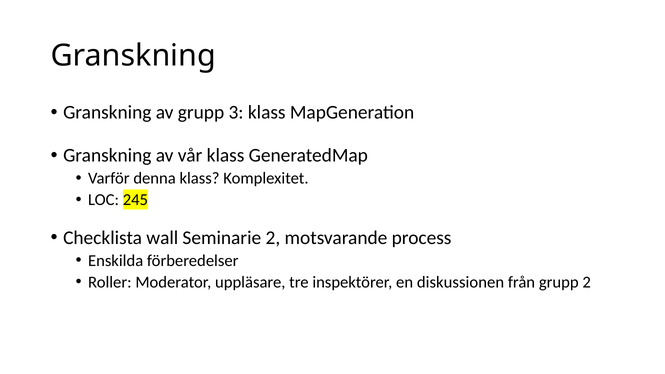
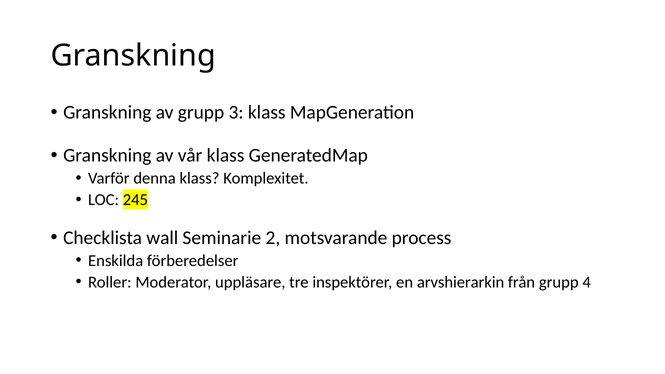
diskussionen: diskussionen -> arvshierarkin (461, 282)
grupp 2: 2 -> 4 (587, 282)
